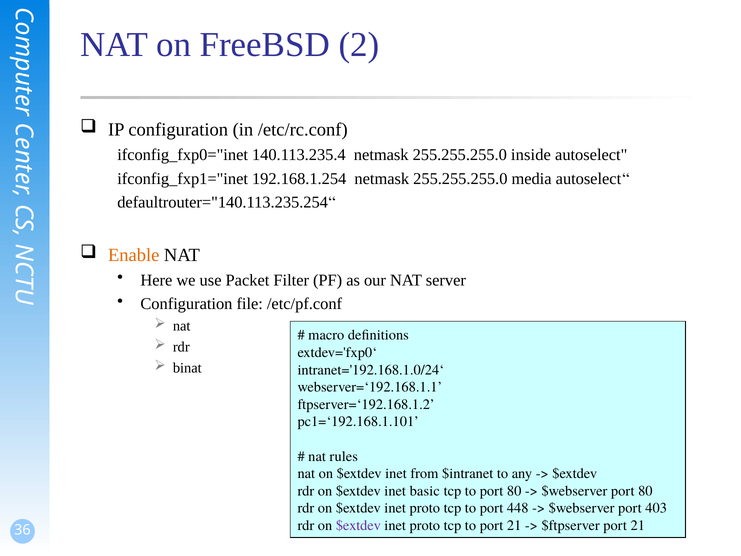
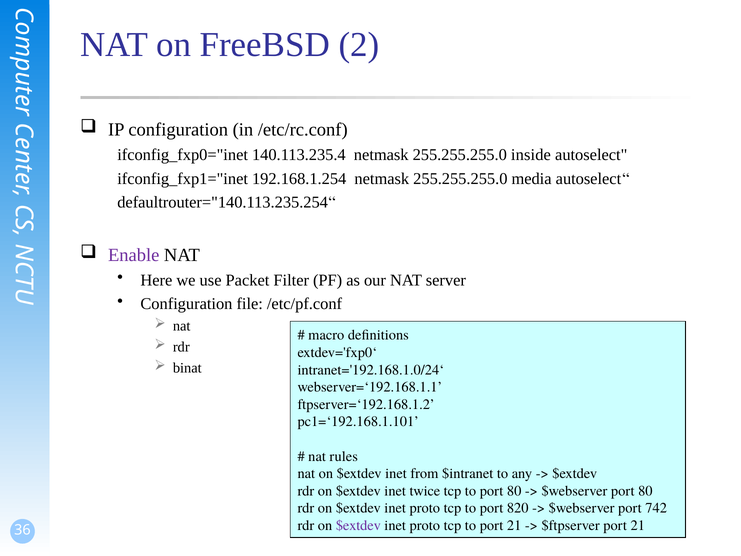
Enable colour: orange -> purple (134, 255)
basic: basic -> twice (425, 491)
448: 448 -> 820 (518, 508)
403: 403 -> 742 (656, 508)
